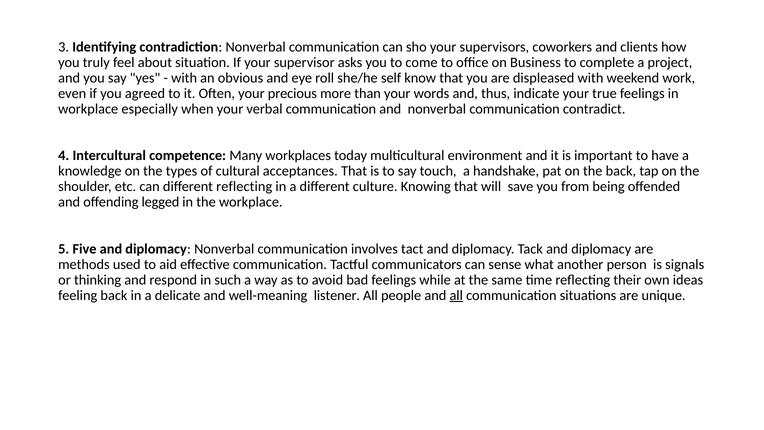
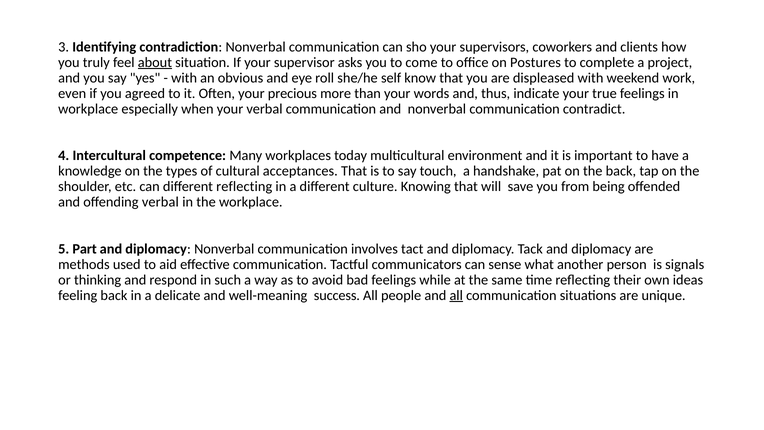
about underline: none -> present (155, 62)
Business: Business -> Postures (535, 62)
offending legged: legged -> verbal (160, 202)
Five: Five -> Part (85, 249)
listener: listener -> success (337, 295)
